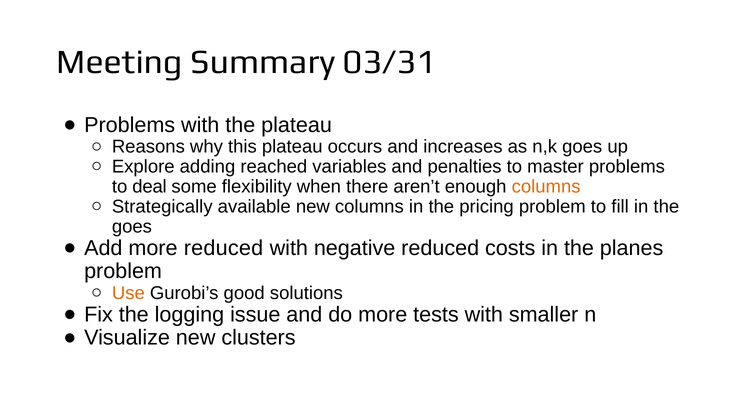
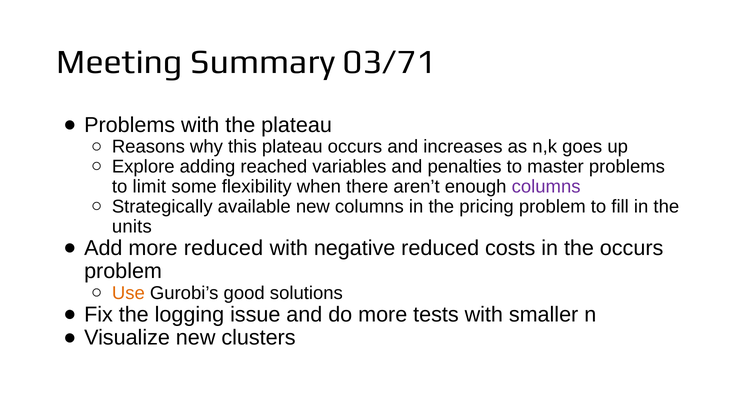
03/31: 03/31 -> 03/71 (389, 62)
deal: deal -> limit (149, 187)
columns colour: orange -> purple (546, 187)
goes: goes -> units (132, 227)
the planes: planes -> occurs (632, 248)
